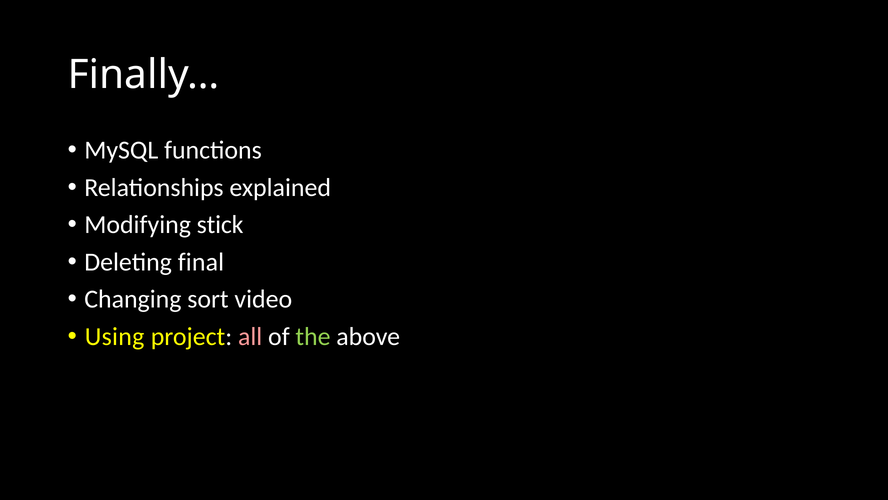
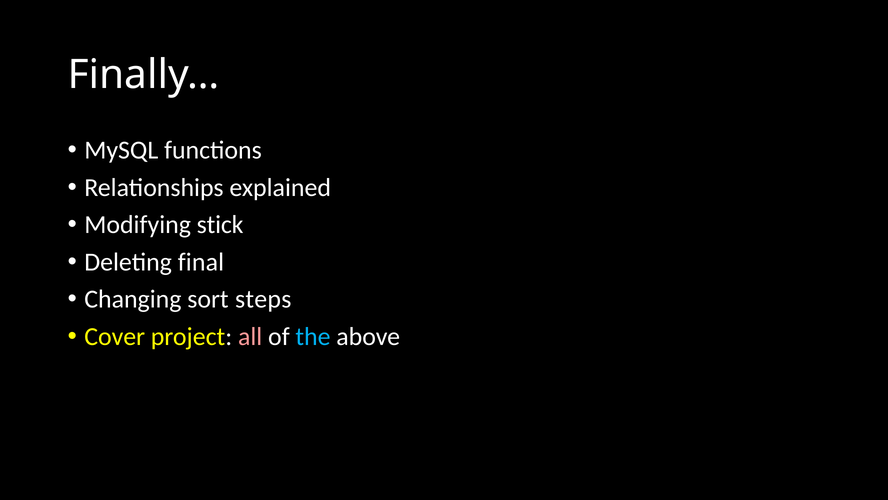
video: video -> steps (263, 299)
Using: Using -> Cover (115, 336)
the colour: light green -> light blue (313, 336)
